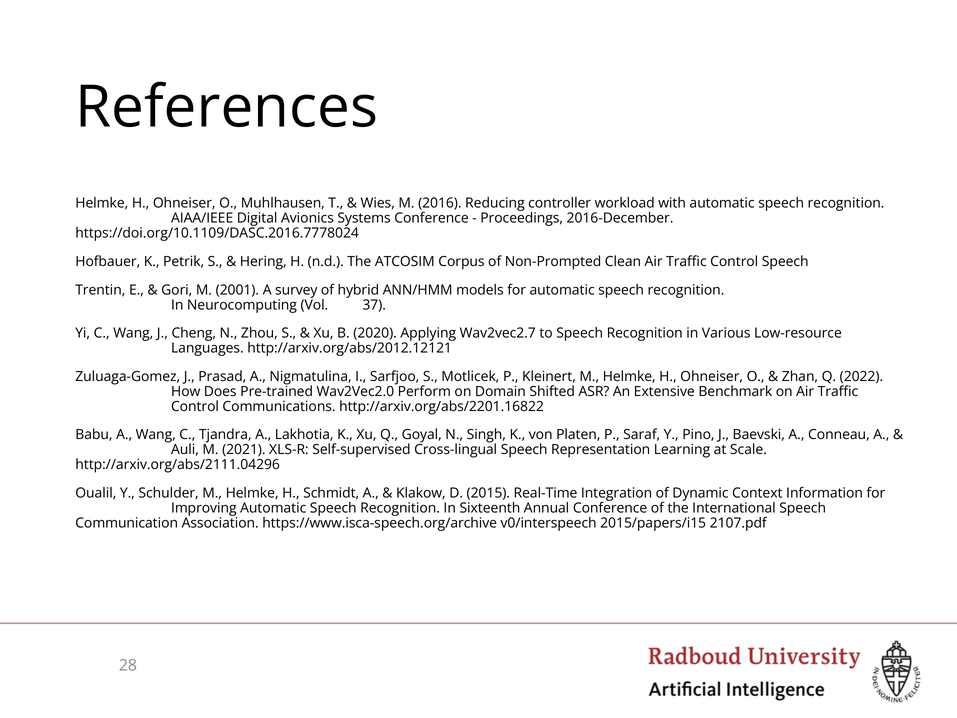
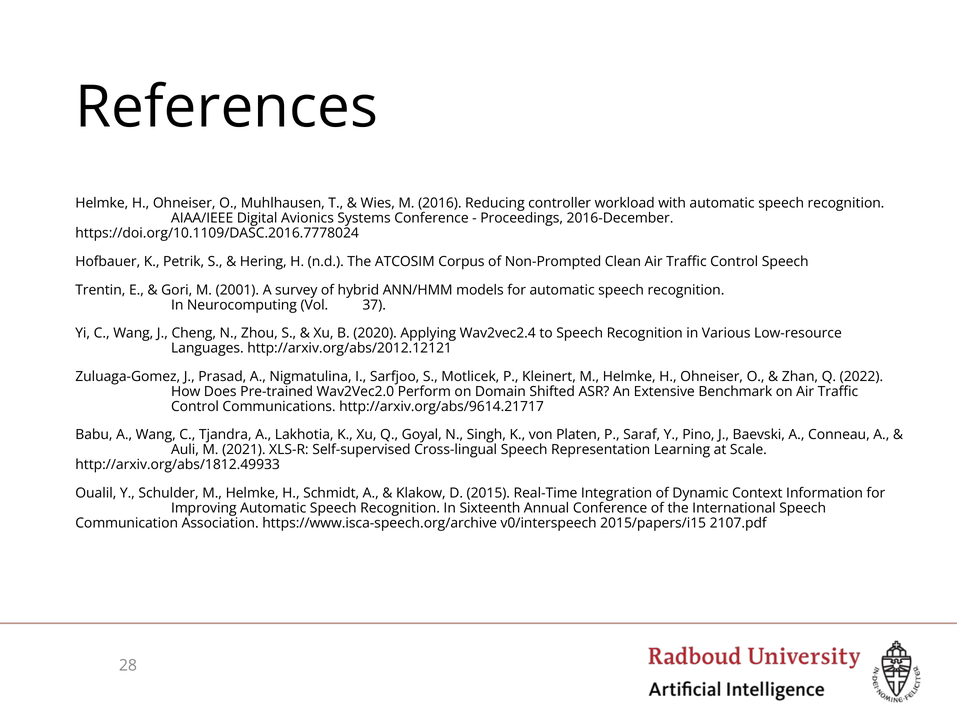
Wav2vec2.7: Wav2vec2.7 -> Wav2vec2.4 (498, 333)
http://arxiv.org/abs/2201.16822: http://arxiv.org/abs/2201.16822 -> http://arxiv.org/abs/9614.21717 (442, 406)
http://arxiv.org/abs/2111.04296: http://arxiv.org/abs/2111.04296 -> http://arxiv.org/abs/1812.49933 (178, 465)
